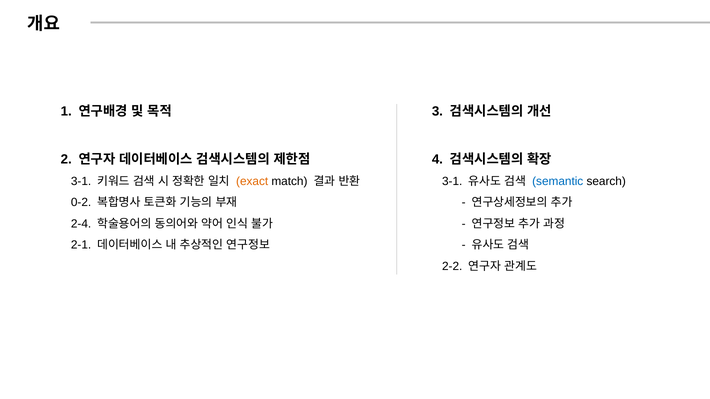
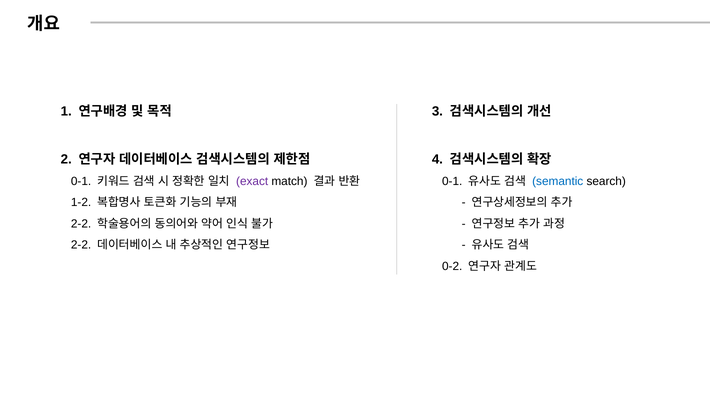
3-1: 3-1 -> 0-1 (81, 181)
exact colour: orange -> purple (252, 181)
3-1: 3-1 -> 0-1 (452, 181)
0-2: 0-2 -> 1-2 (81, 203)
2-4: 2-4 -> 2-2 (81, 224)
2-1: 2-1 -> 2-2 (81, 245)
2-2: 2-2 -> 0-2 (452, 267)
